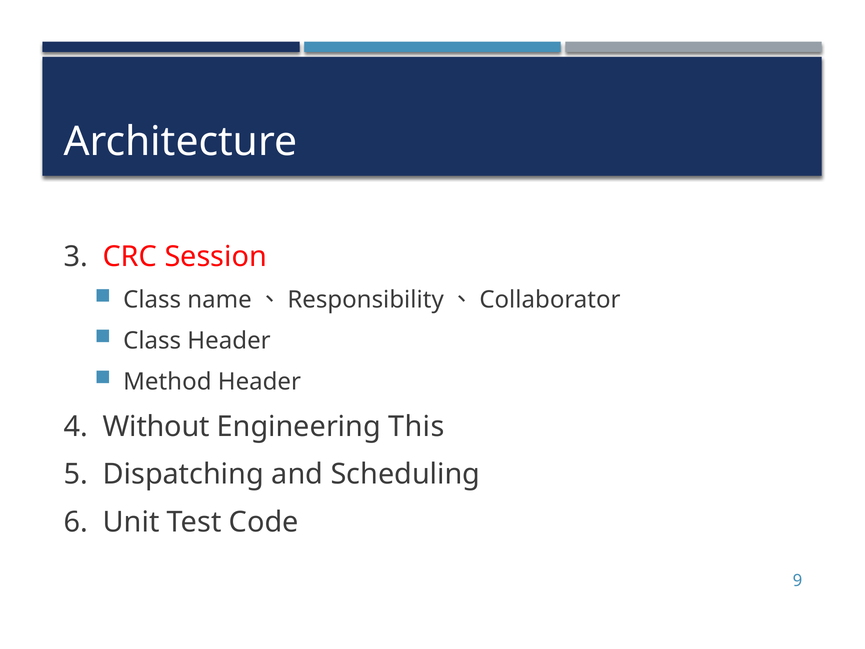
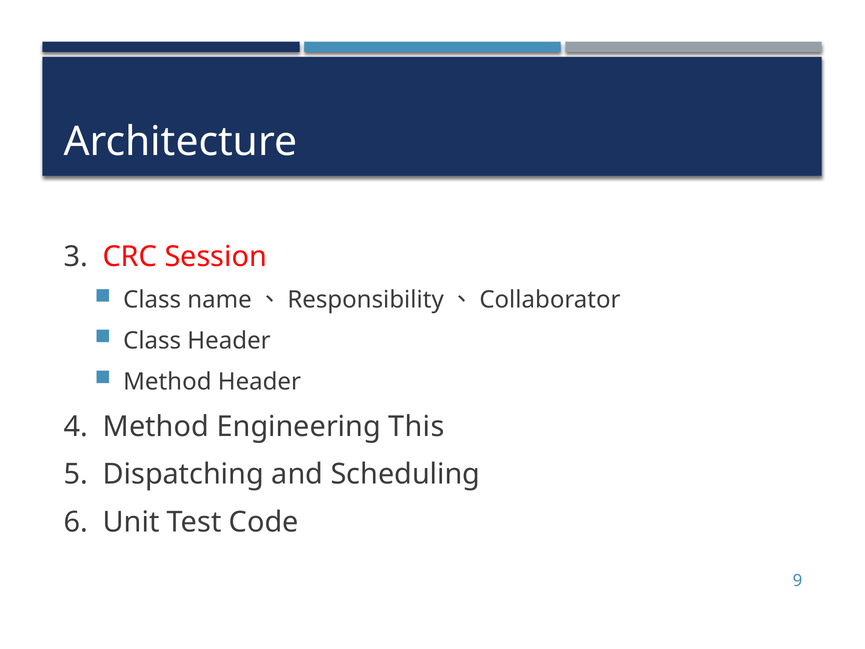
4 Without: Without -> Method (156, 427)
